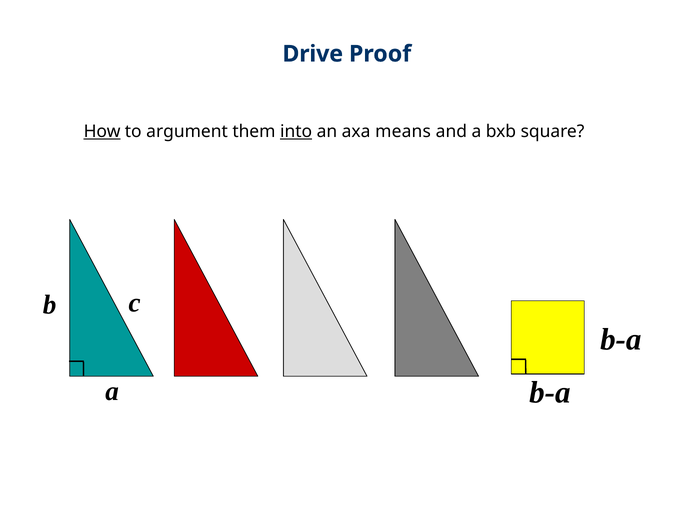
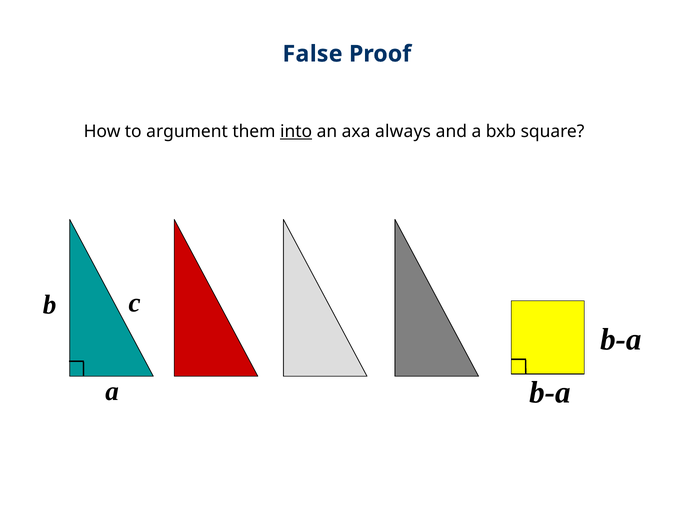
Drive: Drive -> False (313, 54)
How underline: present -> none (102, 131)
means: means -> always (403, 131)
